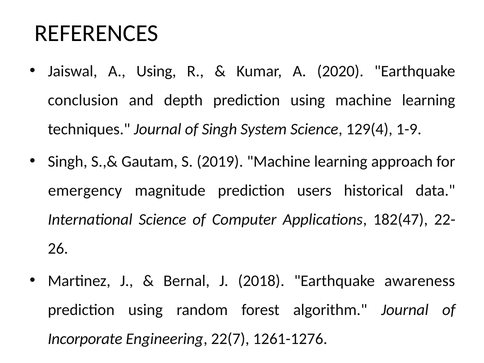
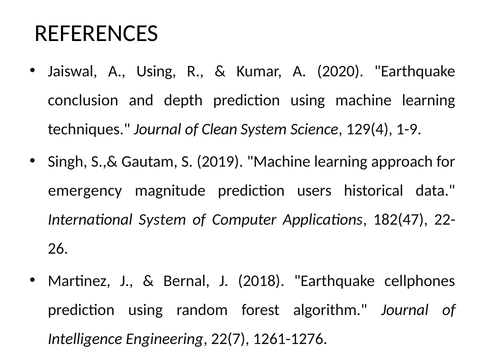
of Singh: Singh -> Clean (219, 129)
International Science: Science -> System (162, 219)
awareness: awareness -> cellphones (420, 281)
Incorporate: Incorporate -> Intelligence (85, 339)
